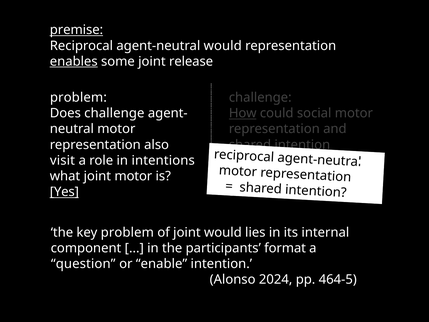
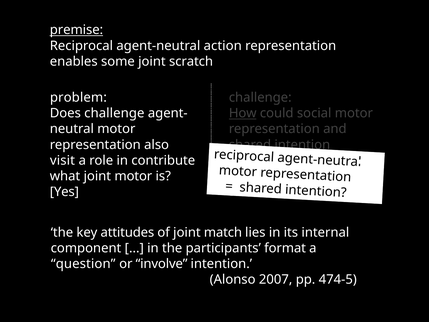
agent-neutral would: would -> action (223, 46)
enables underline: present -> none (74, 61)
release: release -> scratch (191, 61)
in intentions: intentions -> contribute (163, 160)
Yes underline: present -> none (64, 192)
key problem: problem -> attitudes (127, 232)
joint would: would -> match (223, 232)
enable: enable -> involve (162, 264)
2024: 2024 -> 2007 (276, 279)
464-5: 464-5 -> 474-5 (338, 279)
